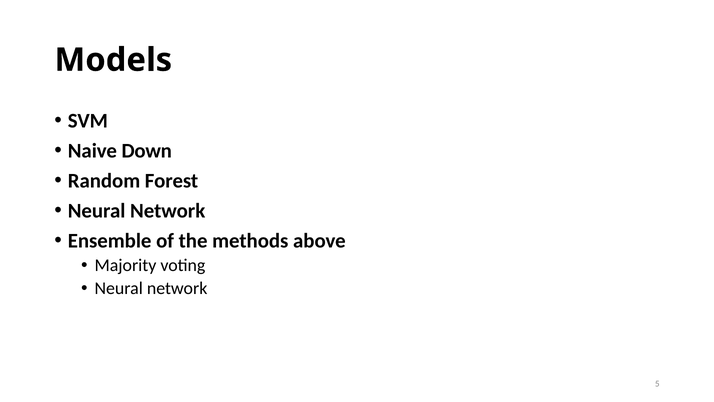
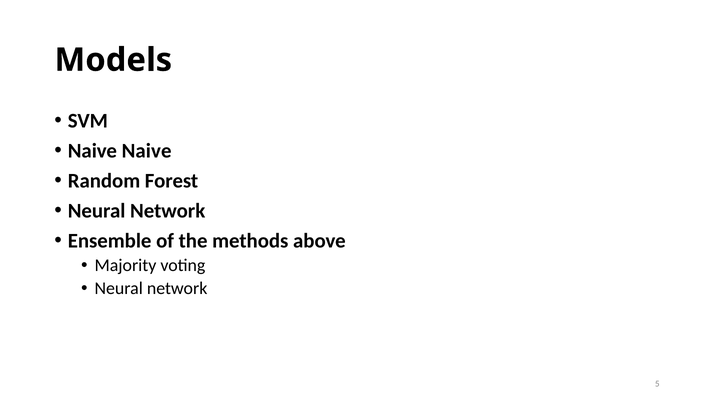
Naive Down: Down -> Naive (147, 151)
